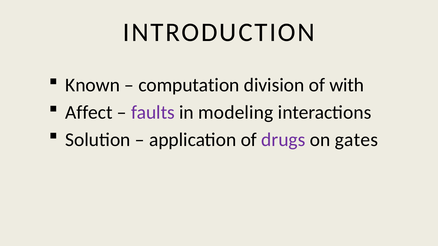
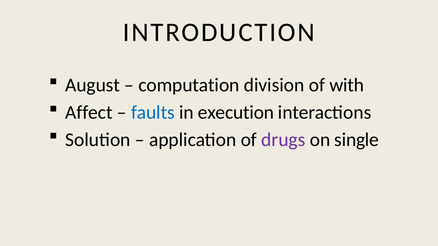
Known: Known -> August (93, 85)
faults colour: purple -> blue (153, 113)
modeling: modeling -> execution (236, 113)
gates: gates -> single (357, 140)
